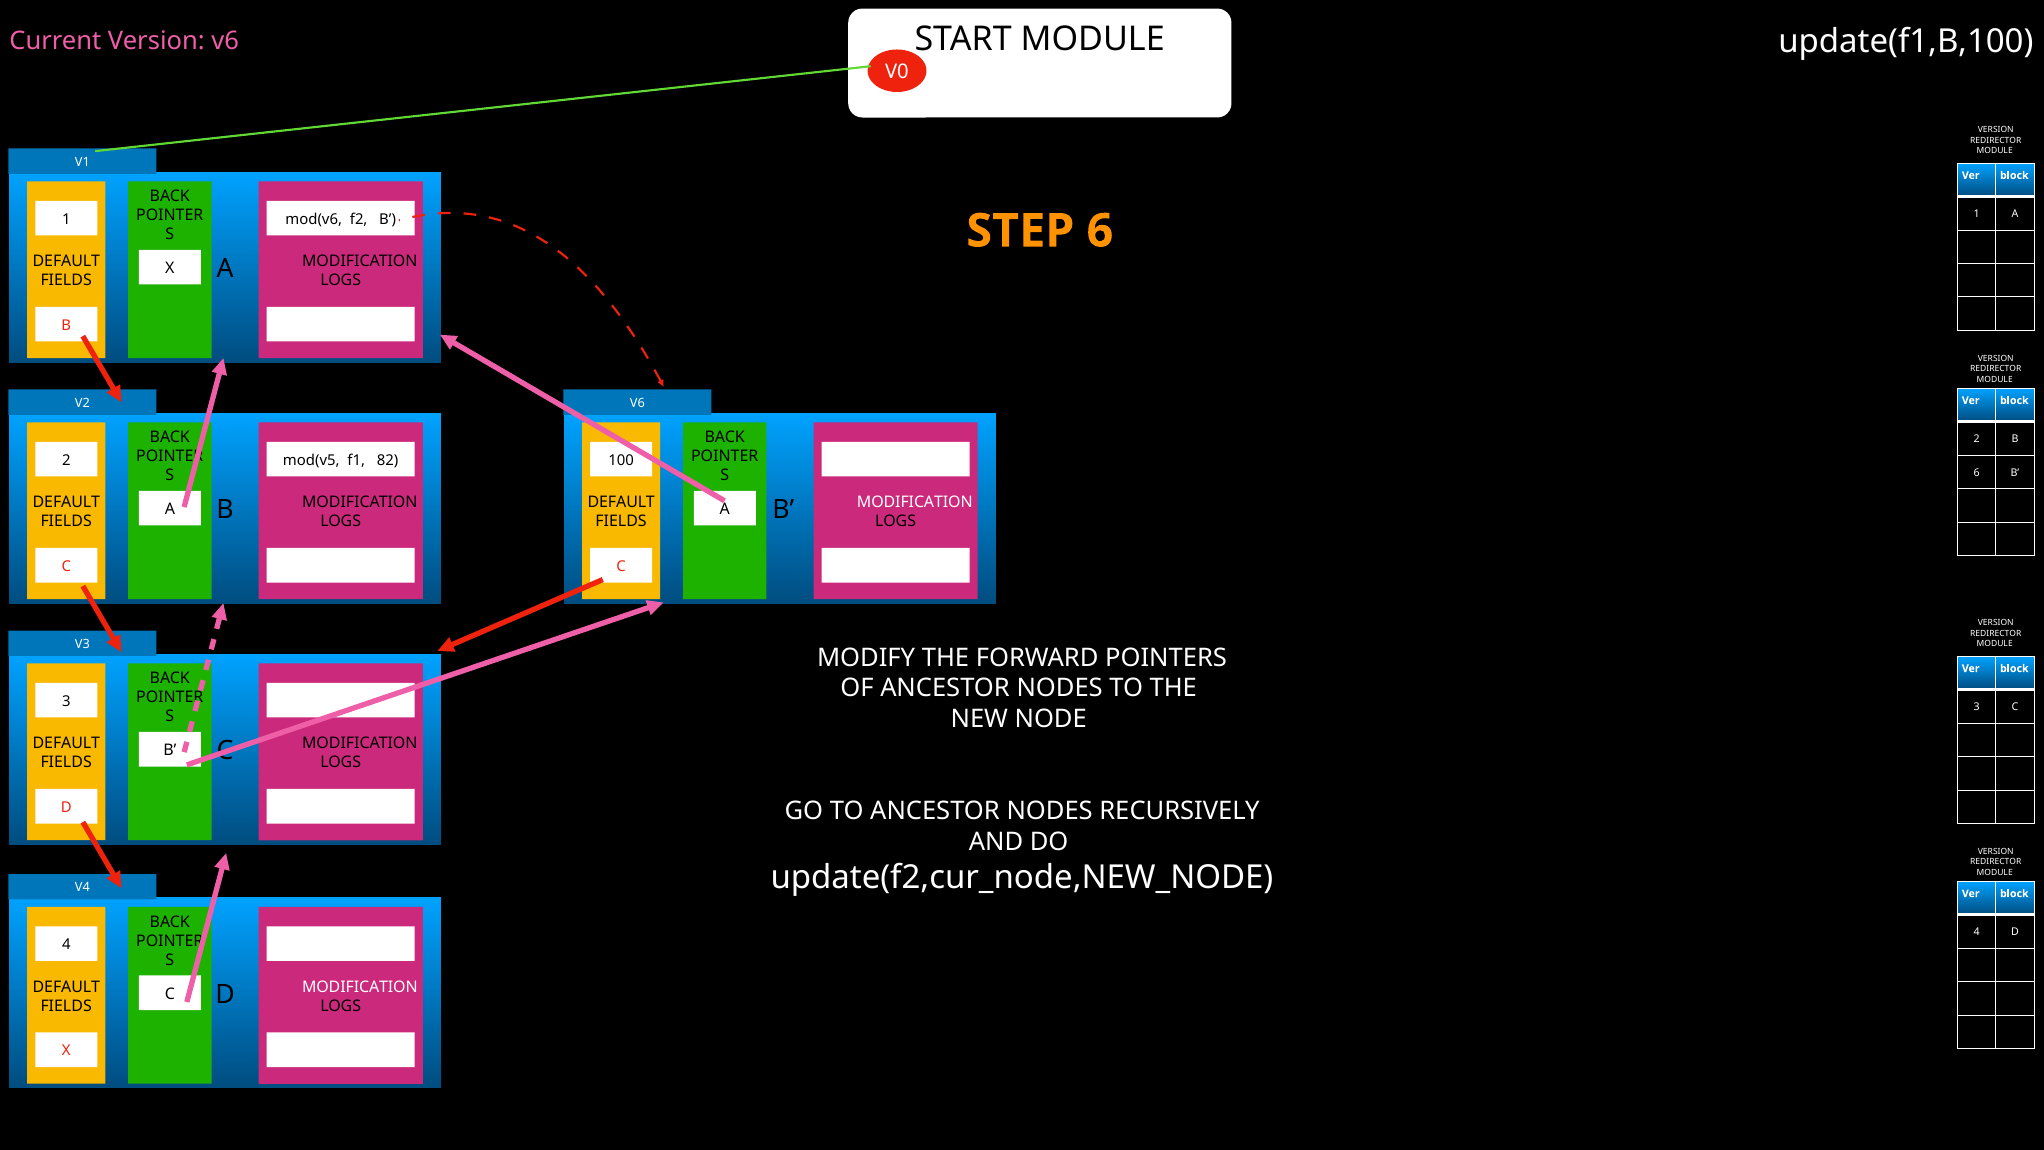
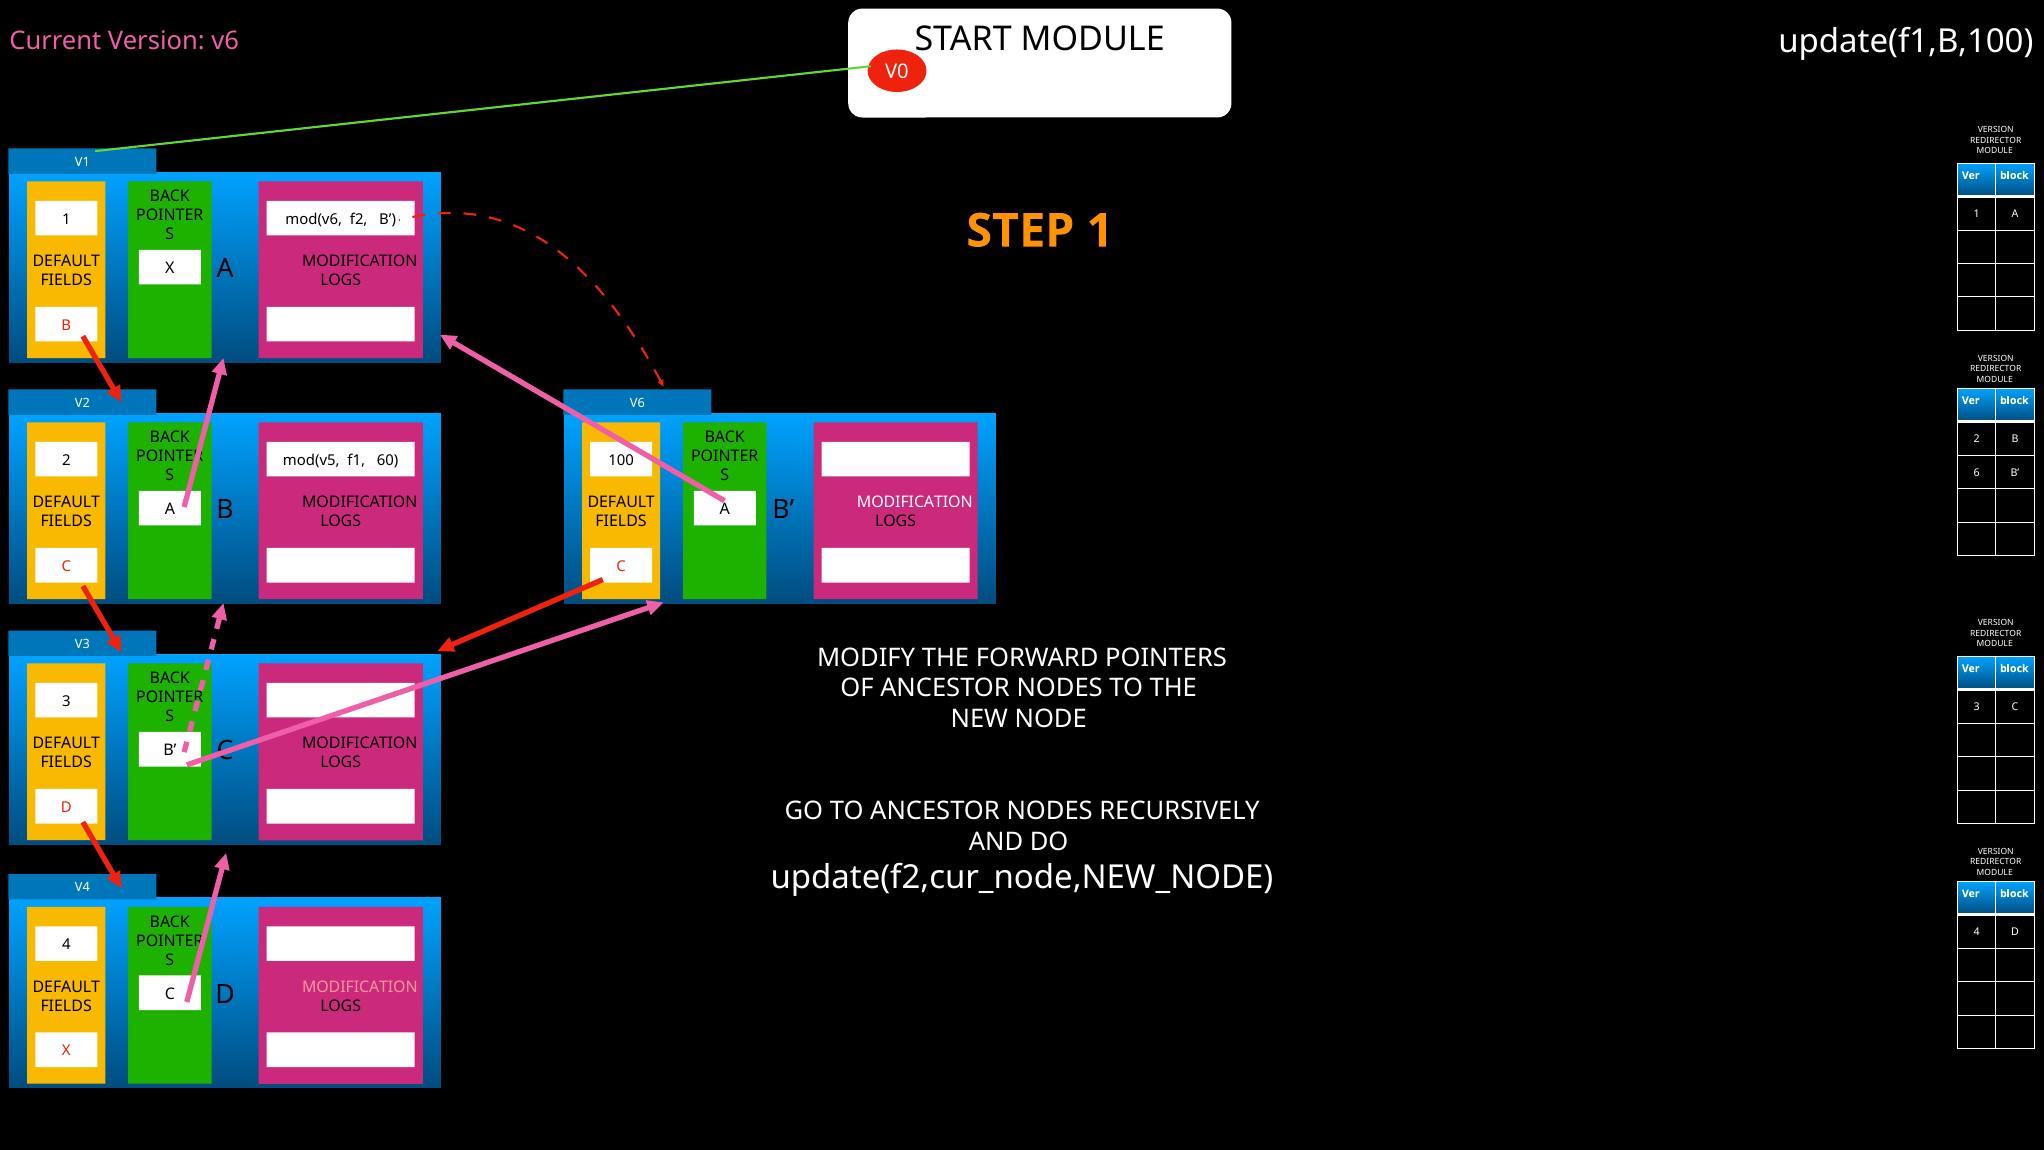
STEP 6: 6 -> 1 (1100, 231)
82: 82 -> 60 (388, 460)
MODIFICATION colour: white -> pink (360, 987)
